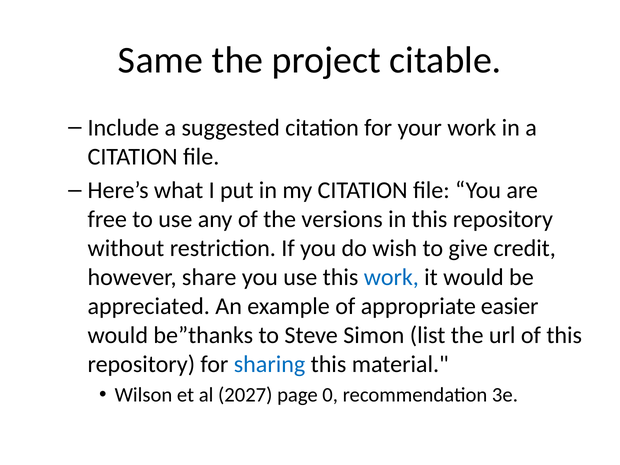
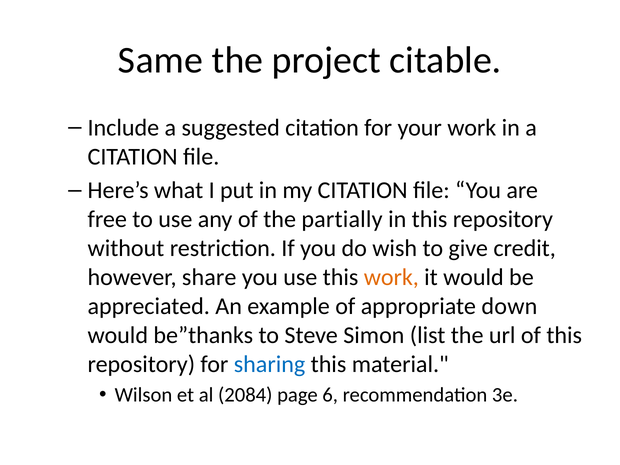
versions: versions -> partially (342, 219)
work colour: blue -> orange (391, 277)
easier: easier -> down (509, 306)
2027: 2027 -> 2084 (245, 395)
0: 0 -> 6 (330, 395)
